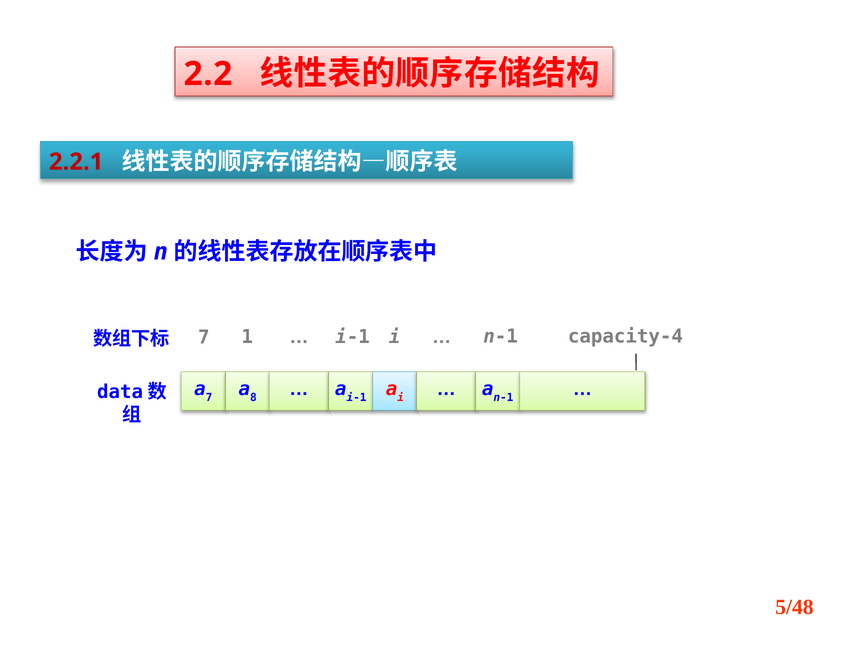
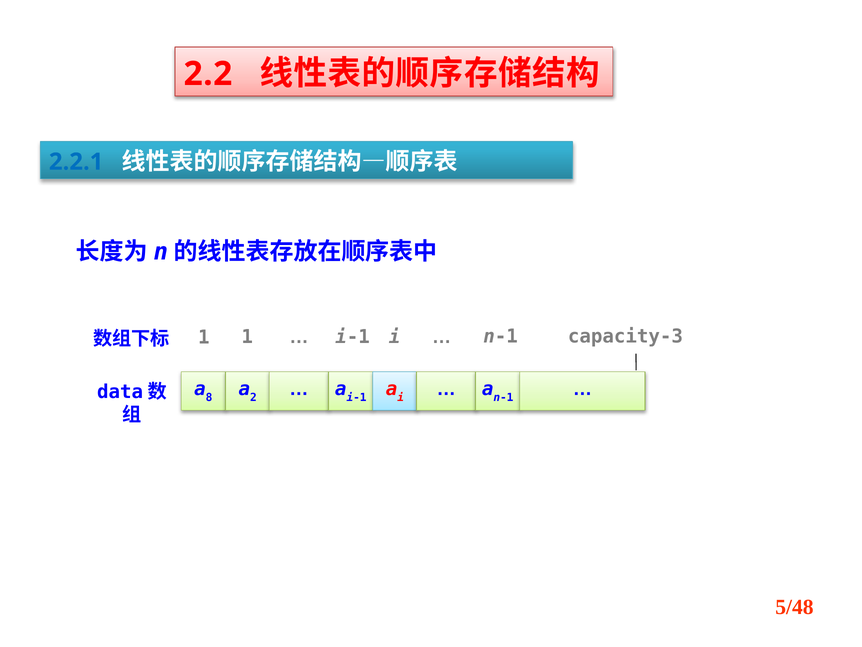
2.2.1 colour: red -> blue (76, 162)
7: 7 -> 1 (204, 337)
capacity-4: capacity-4 -> capacity-3 (625, 336)
7: 7 -> 8 (209, 397)
8: 8 -> 2 (253, 397)
